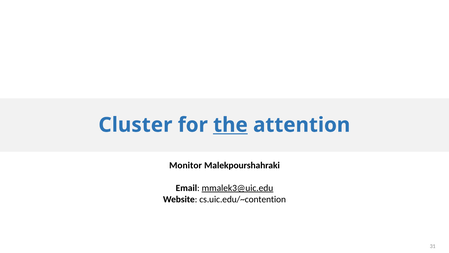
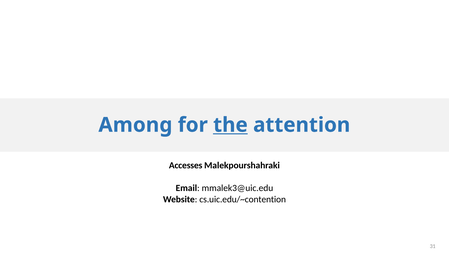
Cluster: Cluster -> Among (135, 125)
Monitor: Monitor -> Accesses (186, 165)
mmalek3@uic.edu underline: present -> none (237, 188)
